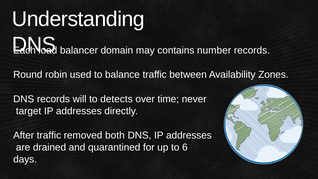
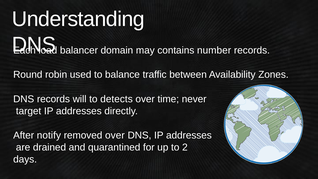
After traffic: traffic -> notify (49, 135)
removed both: both -> over (115, 135)
6: 6 -> 2 (185, 147)
